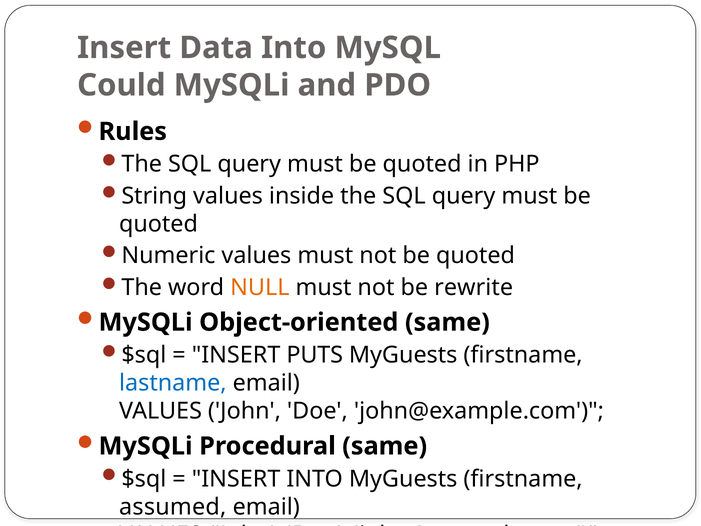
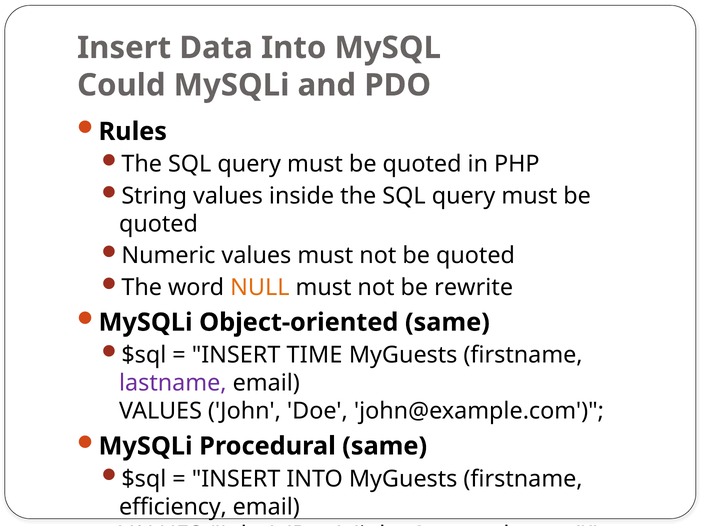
PUTS: PUTS -> TIME (315, 355)
lastname colour: blue -> purple (173, 383)
assumed: assumed -> efficiency (173, 507)
